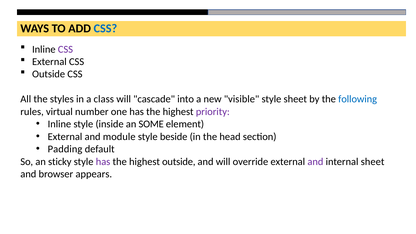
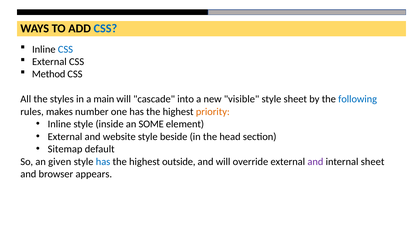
CSS colour: purple -> blue (65, 49)
Outside: Outside -> Method (49, 74)
class: class -> main (104, 99)
virtual: virtual -> makes (59, 112)
priority colour: purple -> orange (213, 112)
module: module -> website (119, 137)
Padding: Padding -> Sitemap (65, 149)
sticky: sticky -> given (60, 162)
has colour: purple -> blue (103, 162)
